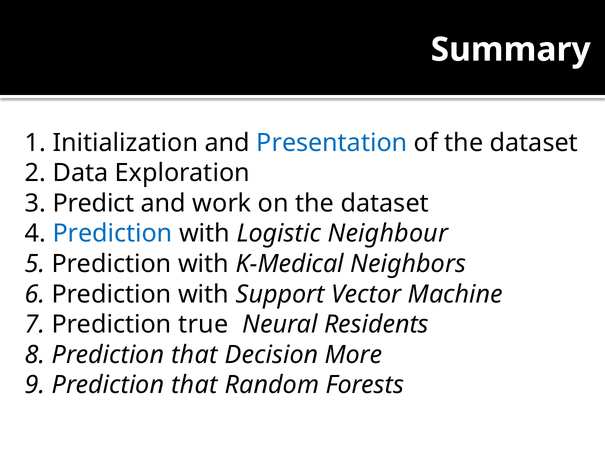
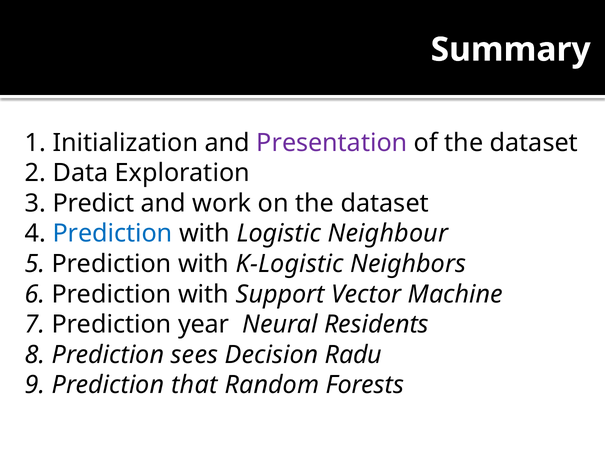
Presentation colour: blue -> purple (332, 143)
K-Medical: K-Medical -> K-Logistic (290, 264)
true: true -> year (204, 324)
8 Prediction that: that -> sees (195, 355)
More: More -> Radu (353, 355)
